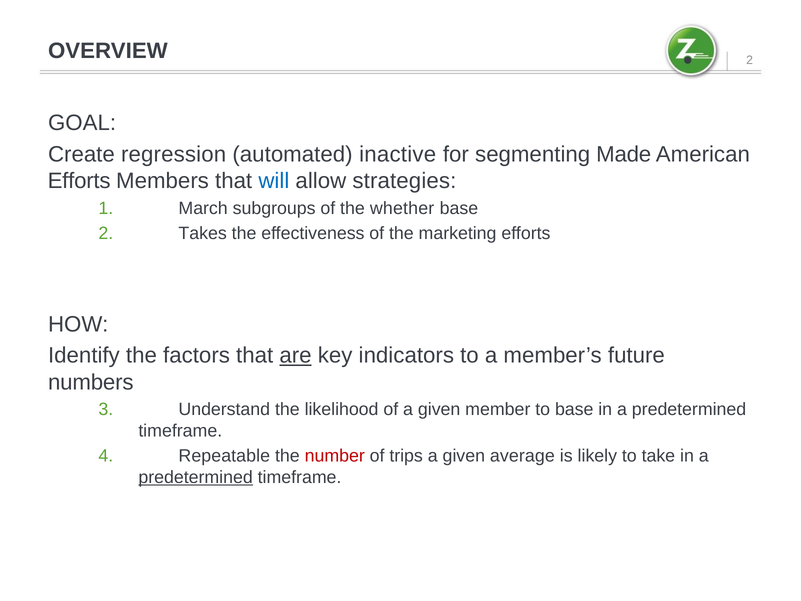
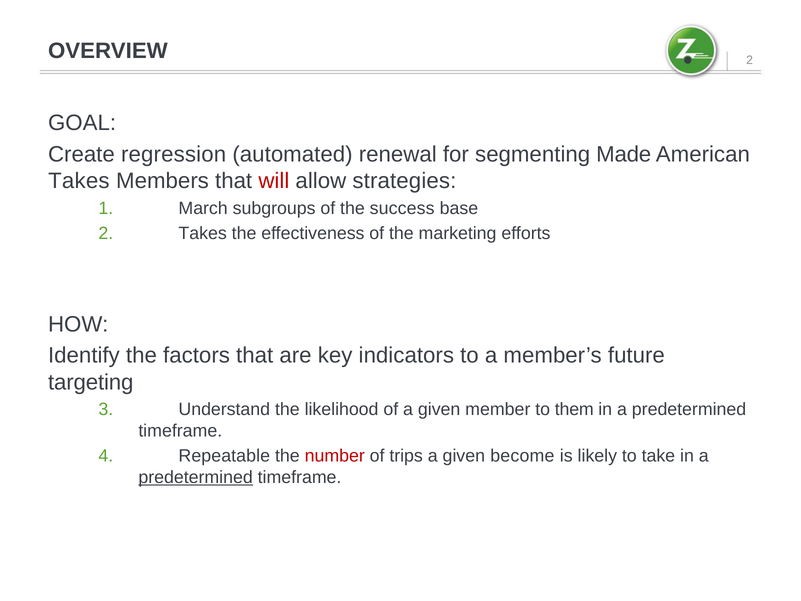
inactive: inactive -> renewal (398, 154)
Efforts: Efforts -> Takes (79, 181)
will colour: blue -> red (274, 181)
whether: whether -> success (402, 208)
are underline: present -> none (295, 355)
numbers: numbers -> targeting (91, 382)
to base: base -> them (574, 409)
average: average -> become (522, 456)
